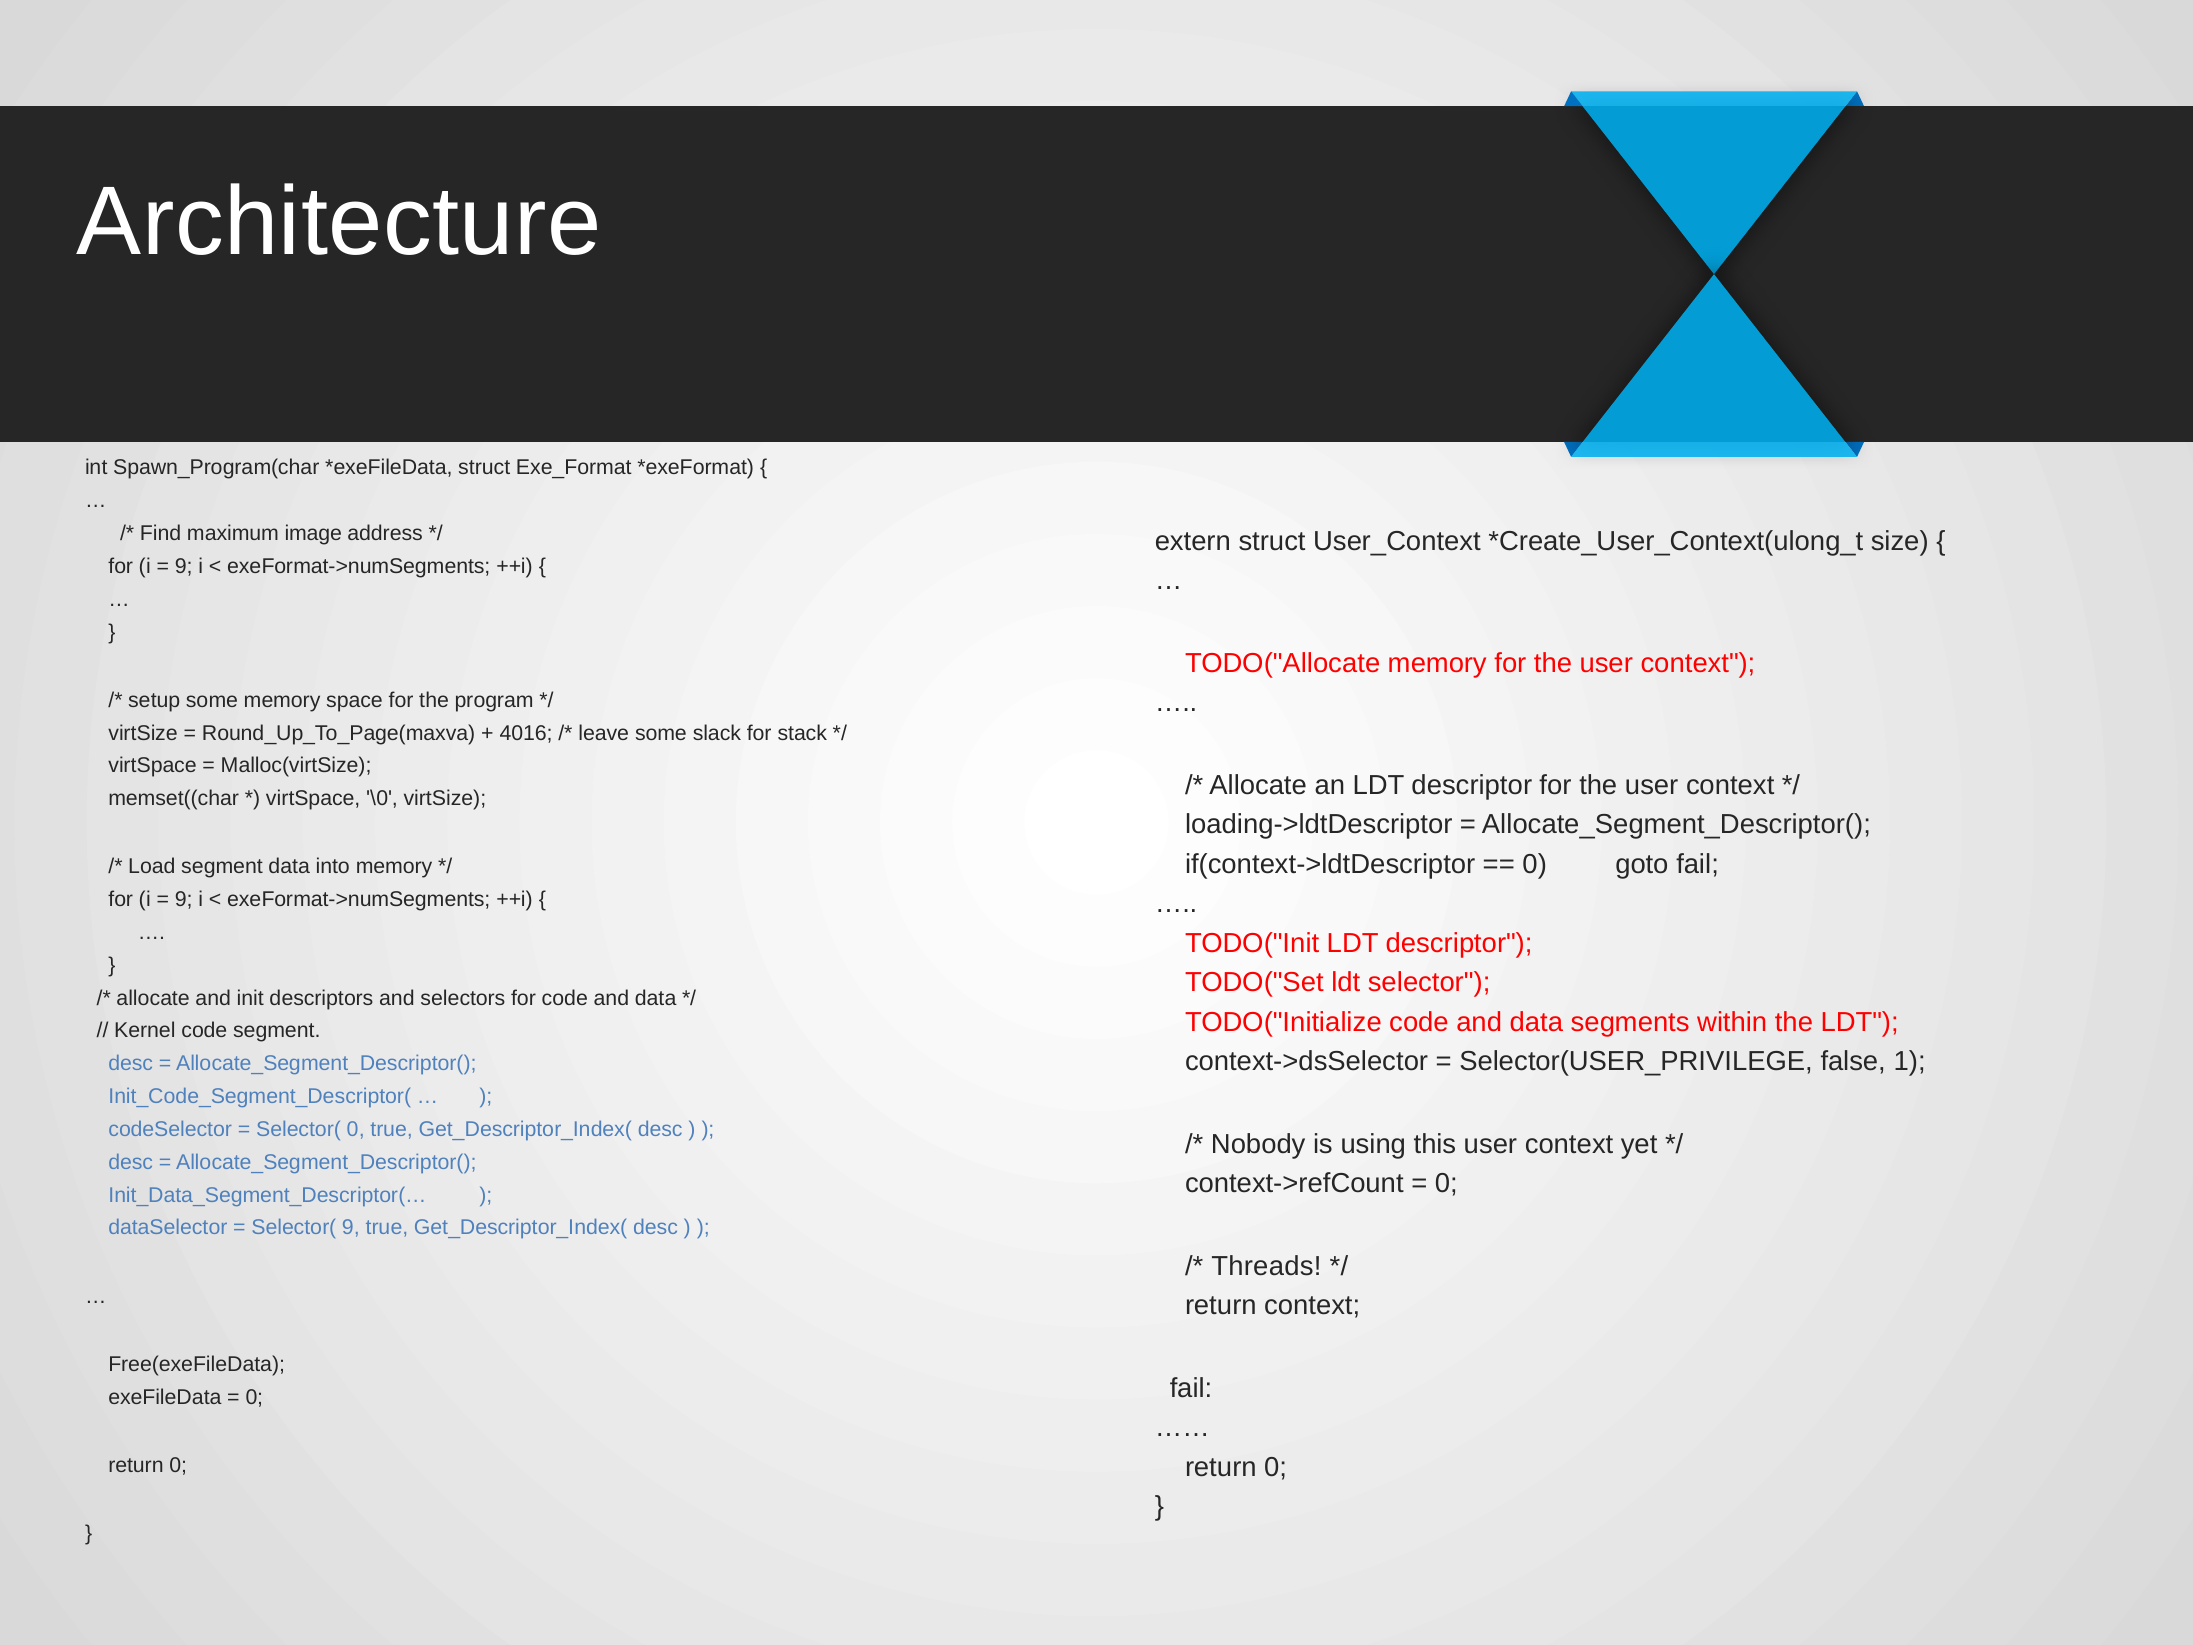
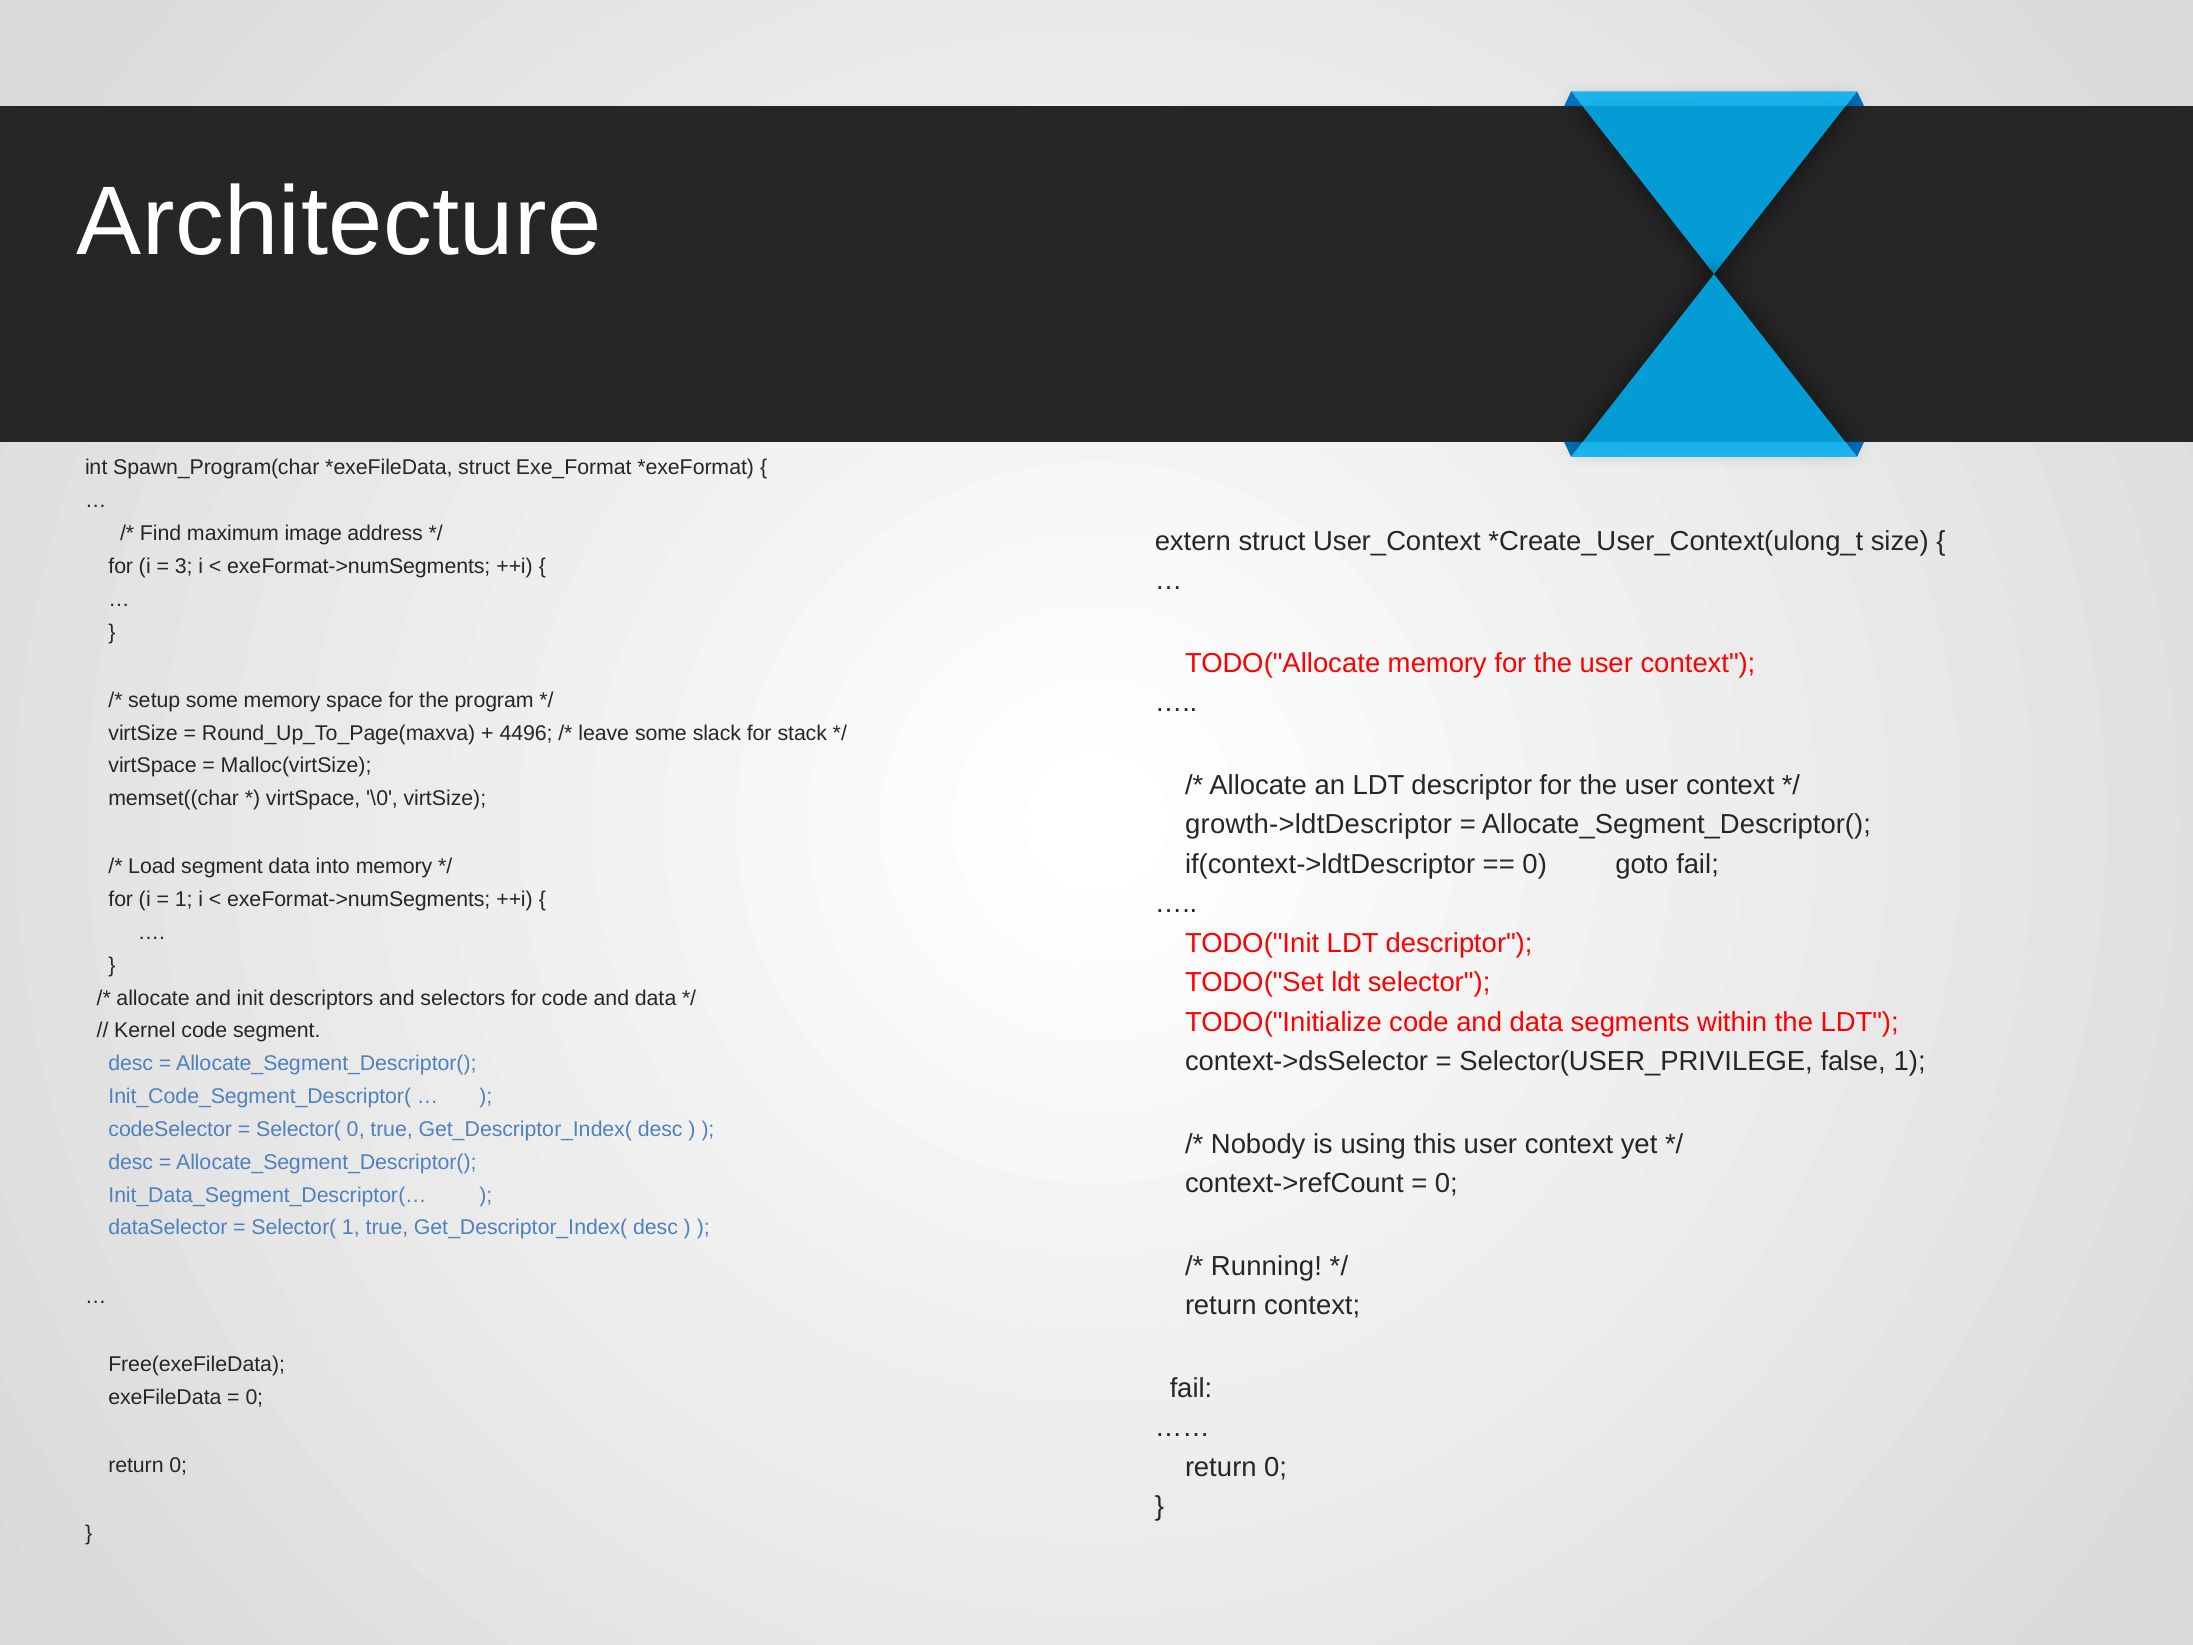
9: 9 -> 3 (184, 566)
4016: 4016 -> 4496 (526, 733)
loading->ldtDescriptor: loading->ldtDescriptor -> growth->ldtDescriptor (1319, 824)
9: 9 -> 1 (184, 900)
Selector( 9: 9 -> 1 (351, 1228)
Threads: Threads -> Running (1266, 1266)
